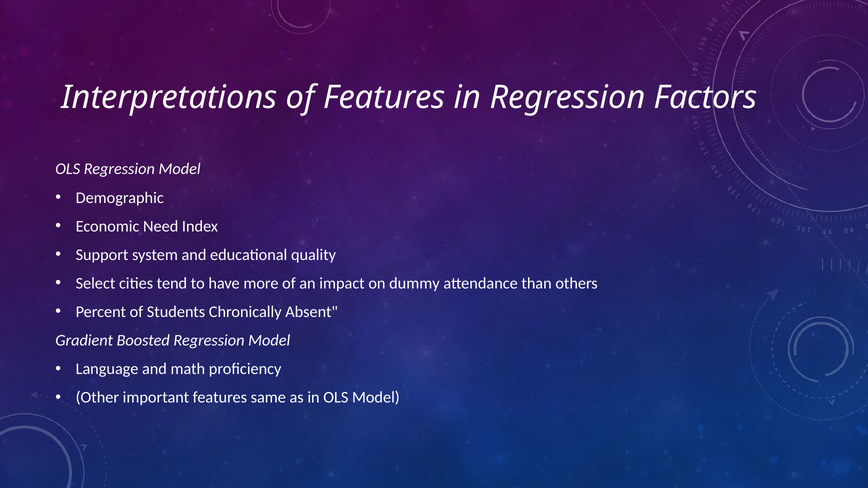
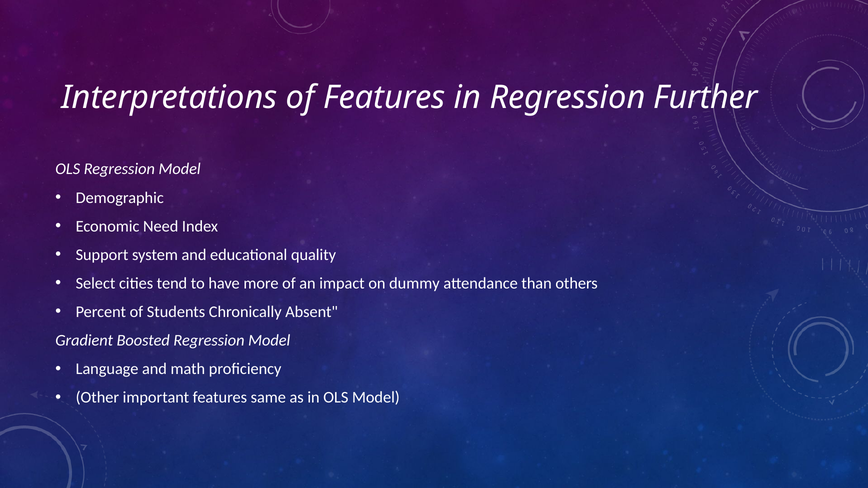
Factors: Factors -> Further (706, 97)
